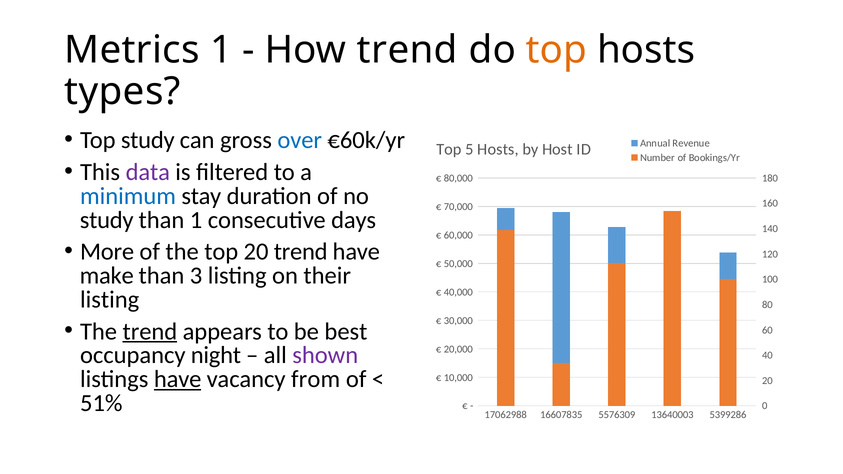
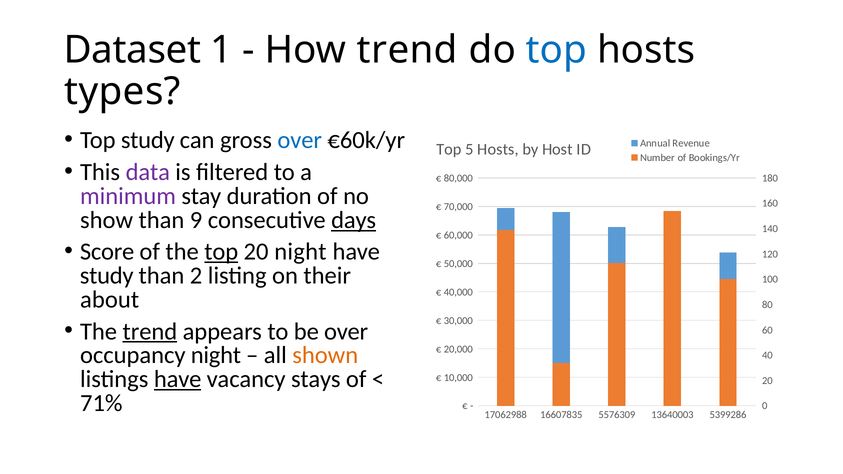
Metrics: Metrics -> Dataset (132, 50)
top colour: orange -> blue (556, 50)
minimum colour: blue -> purple (128, 196)
study: study -> show (107, 220)
than 1: 1 -> 9 (196, 220)
days underline: none -> present (354, 220)
More: More -> Score (107, 252)
top underline: none -> present (221, 252)
20 trend: trend -> night (300, 252)
make: make -> study (107, 276)
3: 3 -> 2 (196, 276)
listing: listing -> about (110, 300)
be best: best -> over (346, 332)
shown colour: purple -> orange (325, 355)
from: from -> stays (316, 379)
51%: 51% -> 71% (101, 403)
